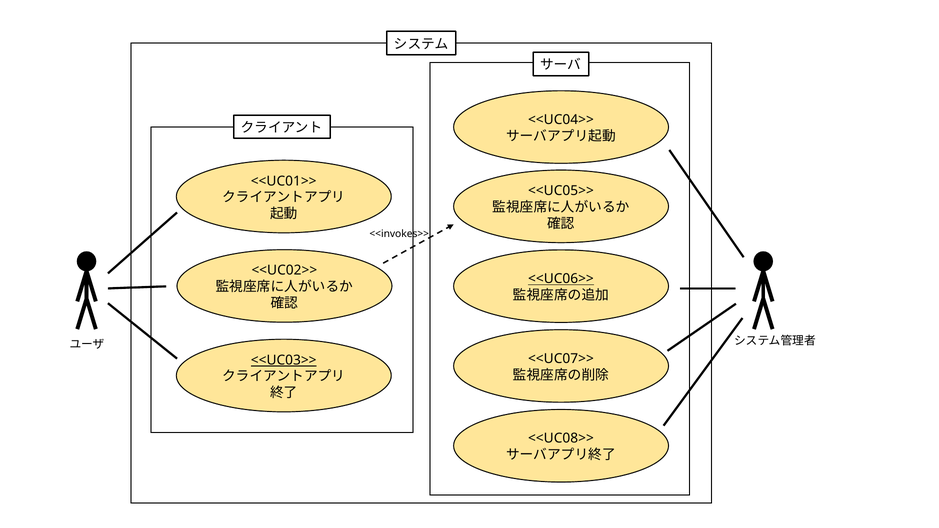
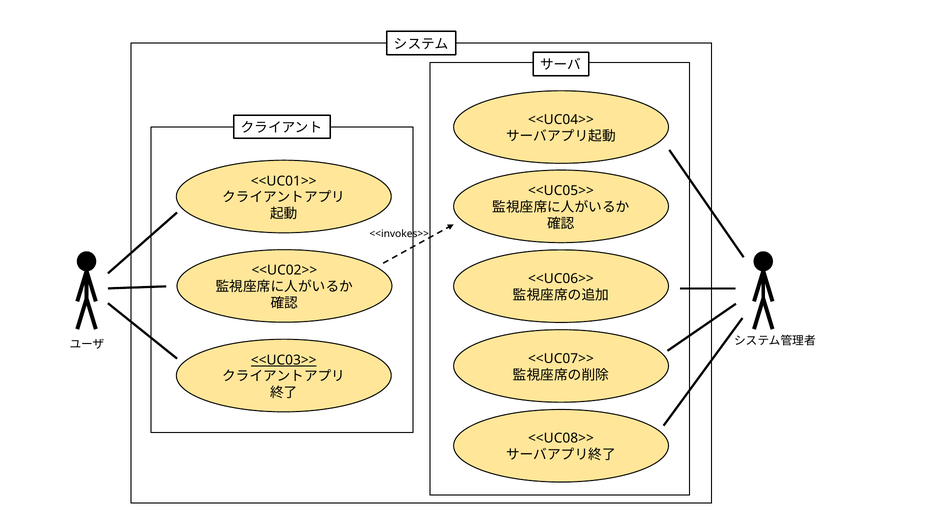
<<UC06>> underline: present -> none (561, 279)
